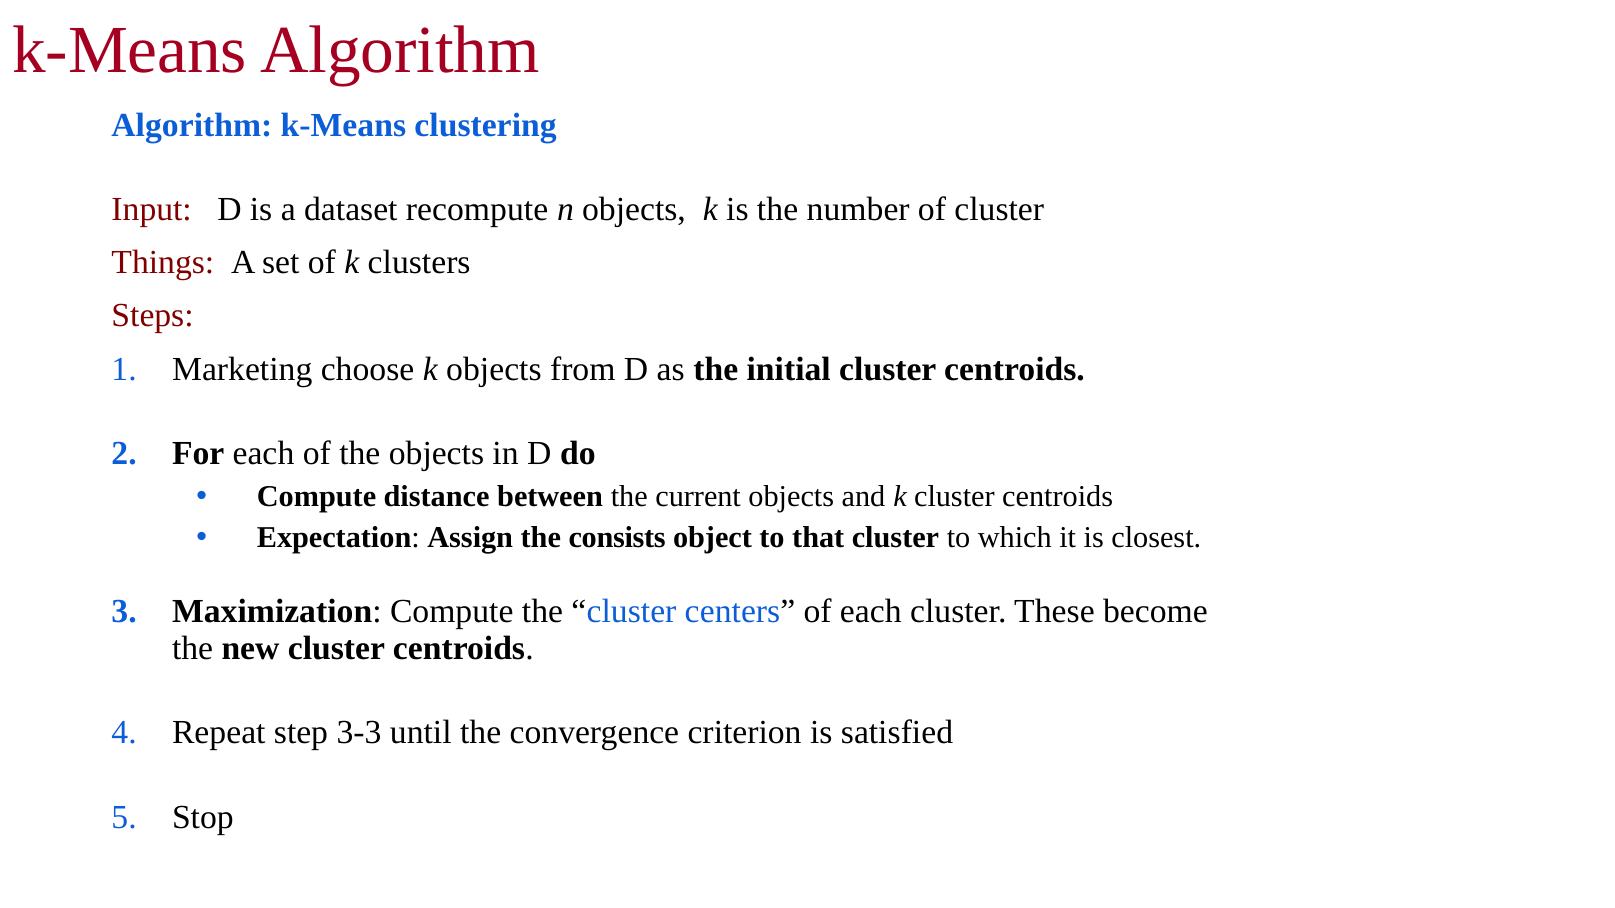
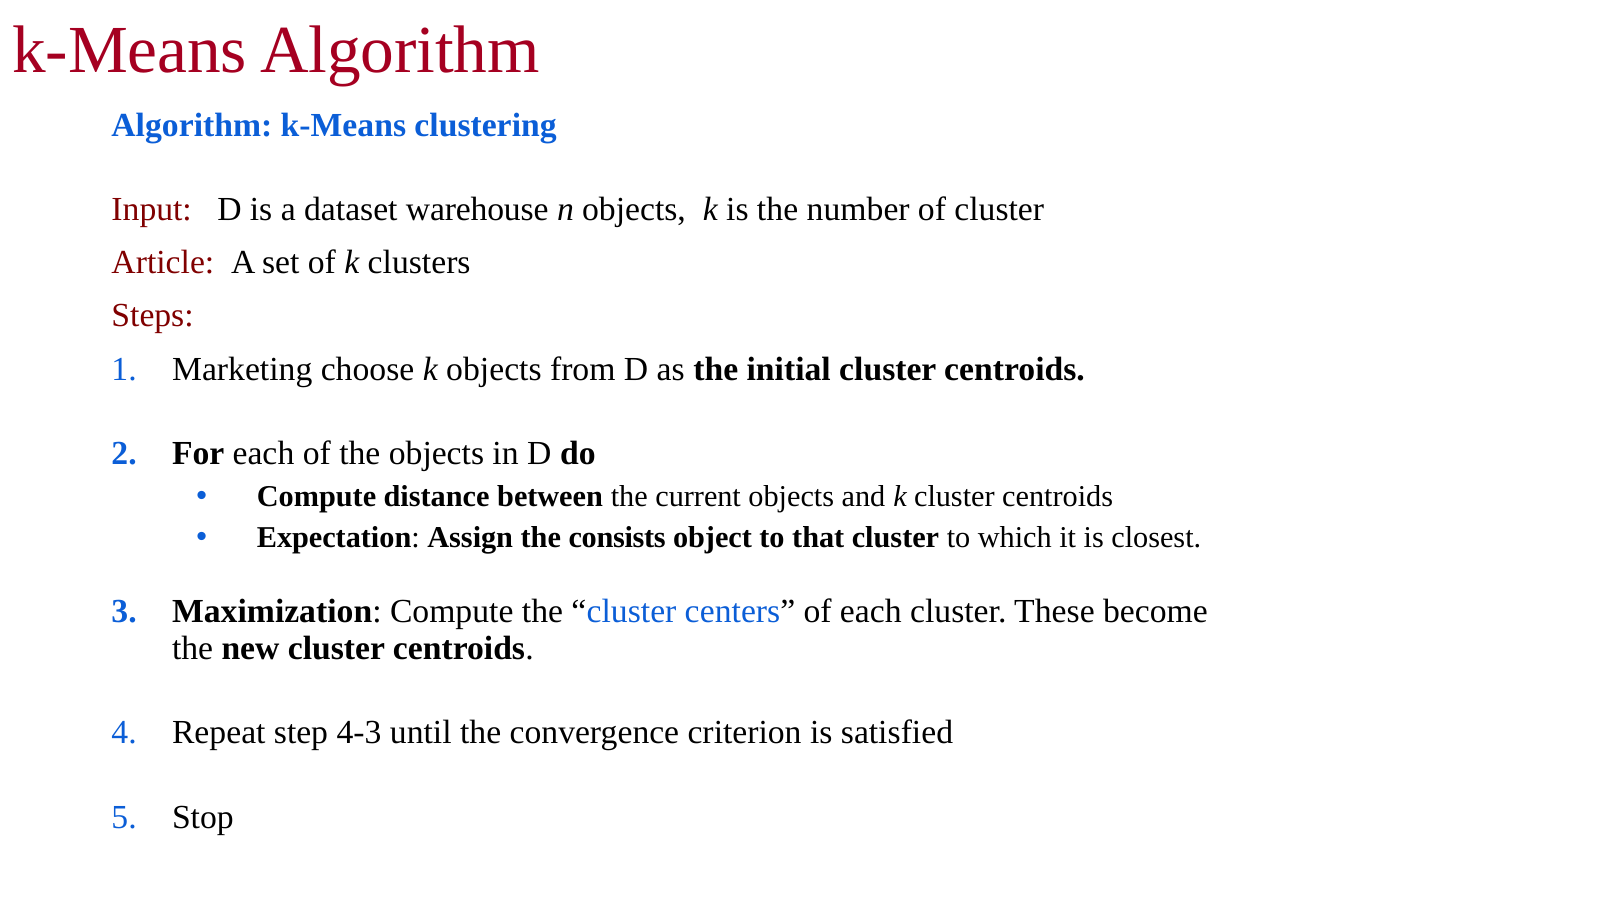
recompute: recompute -> warehouse (477, 210)
Things: Things -> Article (163, 263)
3-3: 3-3 -> 4-3 (359, 733)
